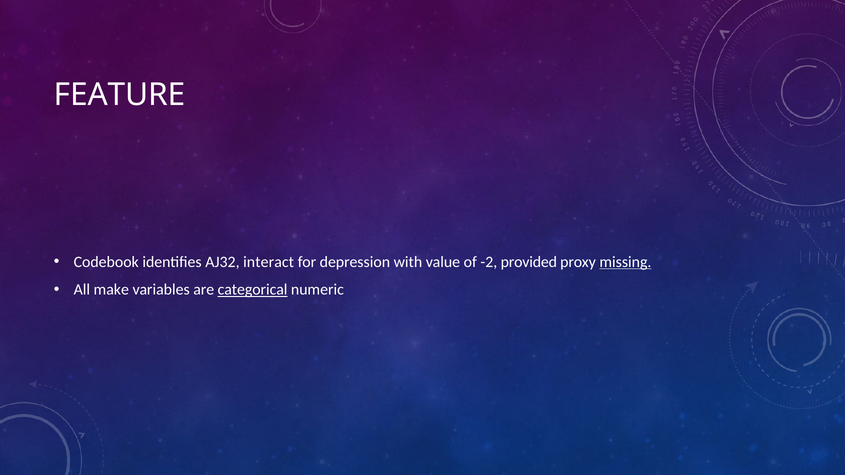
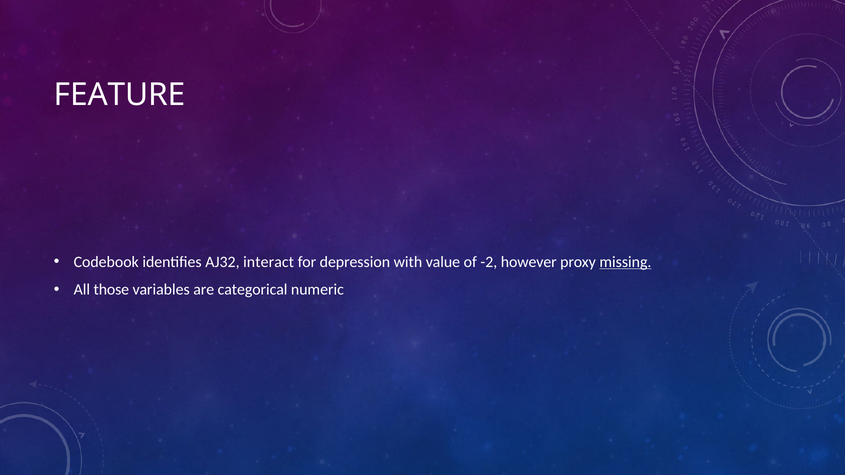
provided: provided -> however (529, 262)
make: make -> those (111, 290)
categorical underline: present -> none (253, 290)
